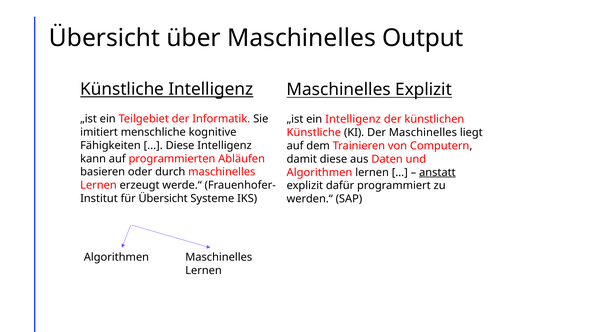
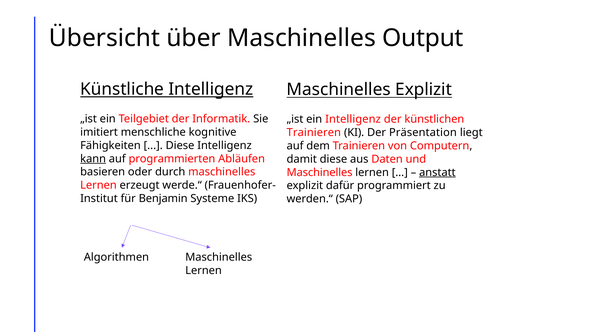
Künstliche: Künstliche -> Trainieren (314, 133)
Der Maschinelles: Maschinelles -> Präsentation (423, 133)
kann underline: none -> present (93, 159)
Algorithmen: Algorithmen -> Maschinelles (320, 173)
für Übersicht: Übersicht -> Benjamin (163, 199)
